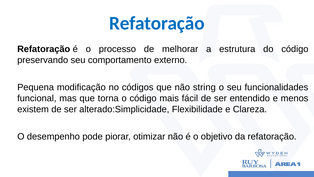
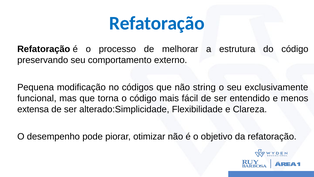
funcionalidades: funcionalidades -> exclusivamente (276, 87)
existem: existem -> extensa (33, 109)
